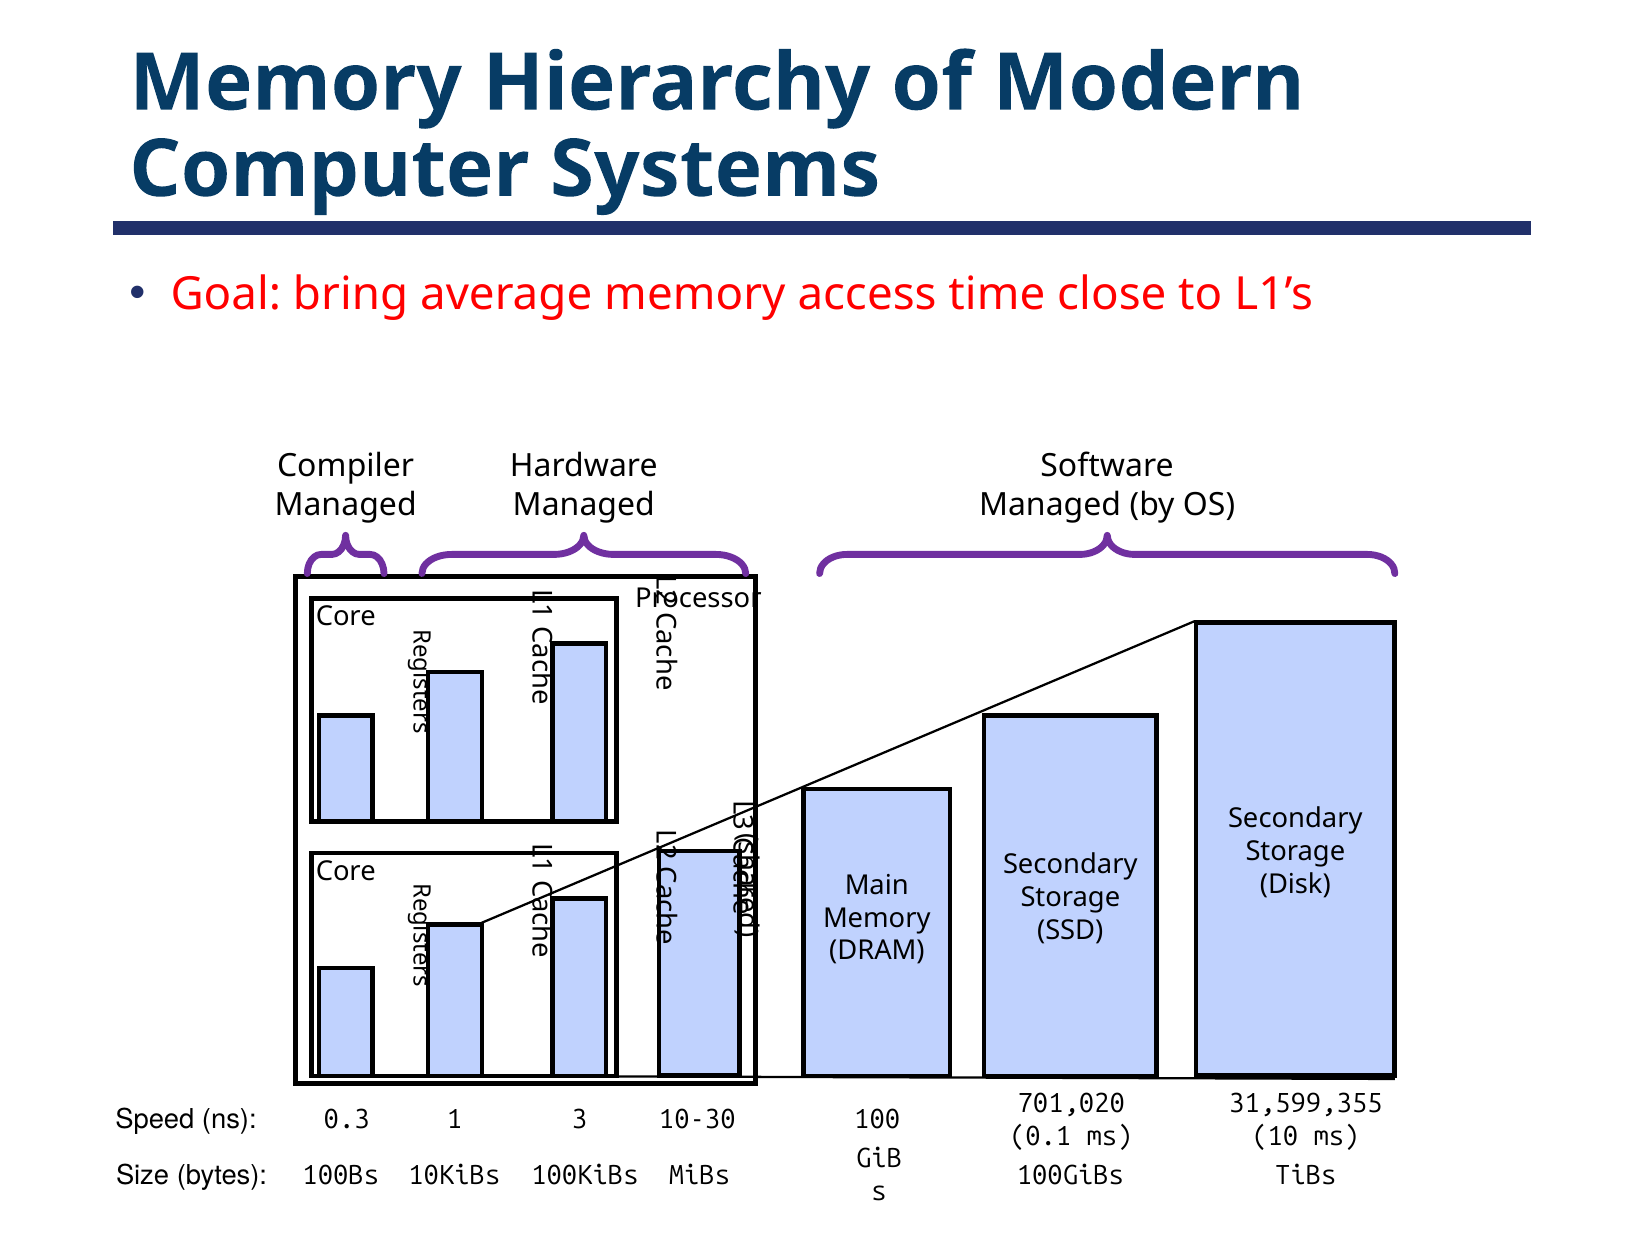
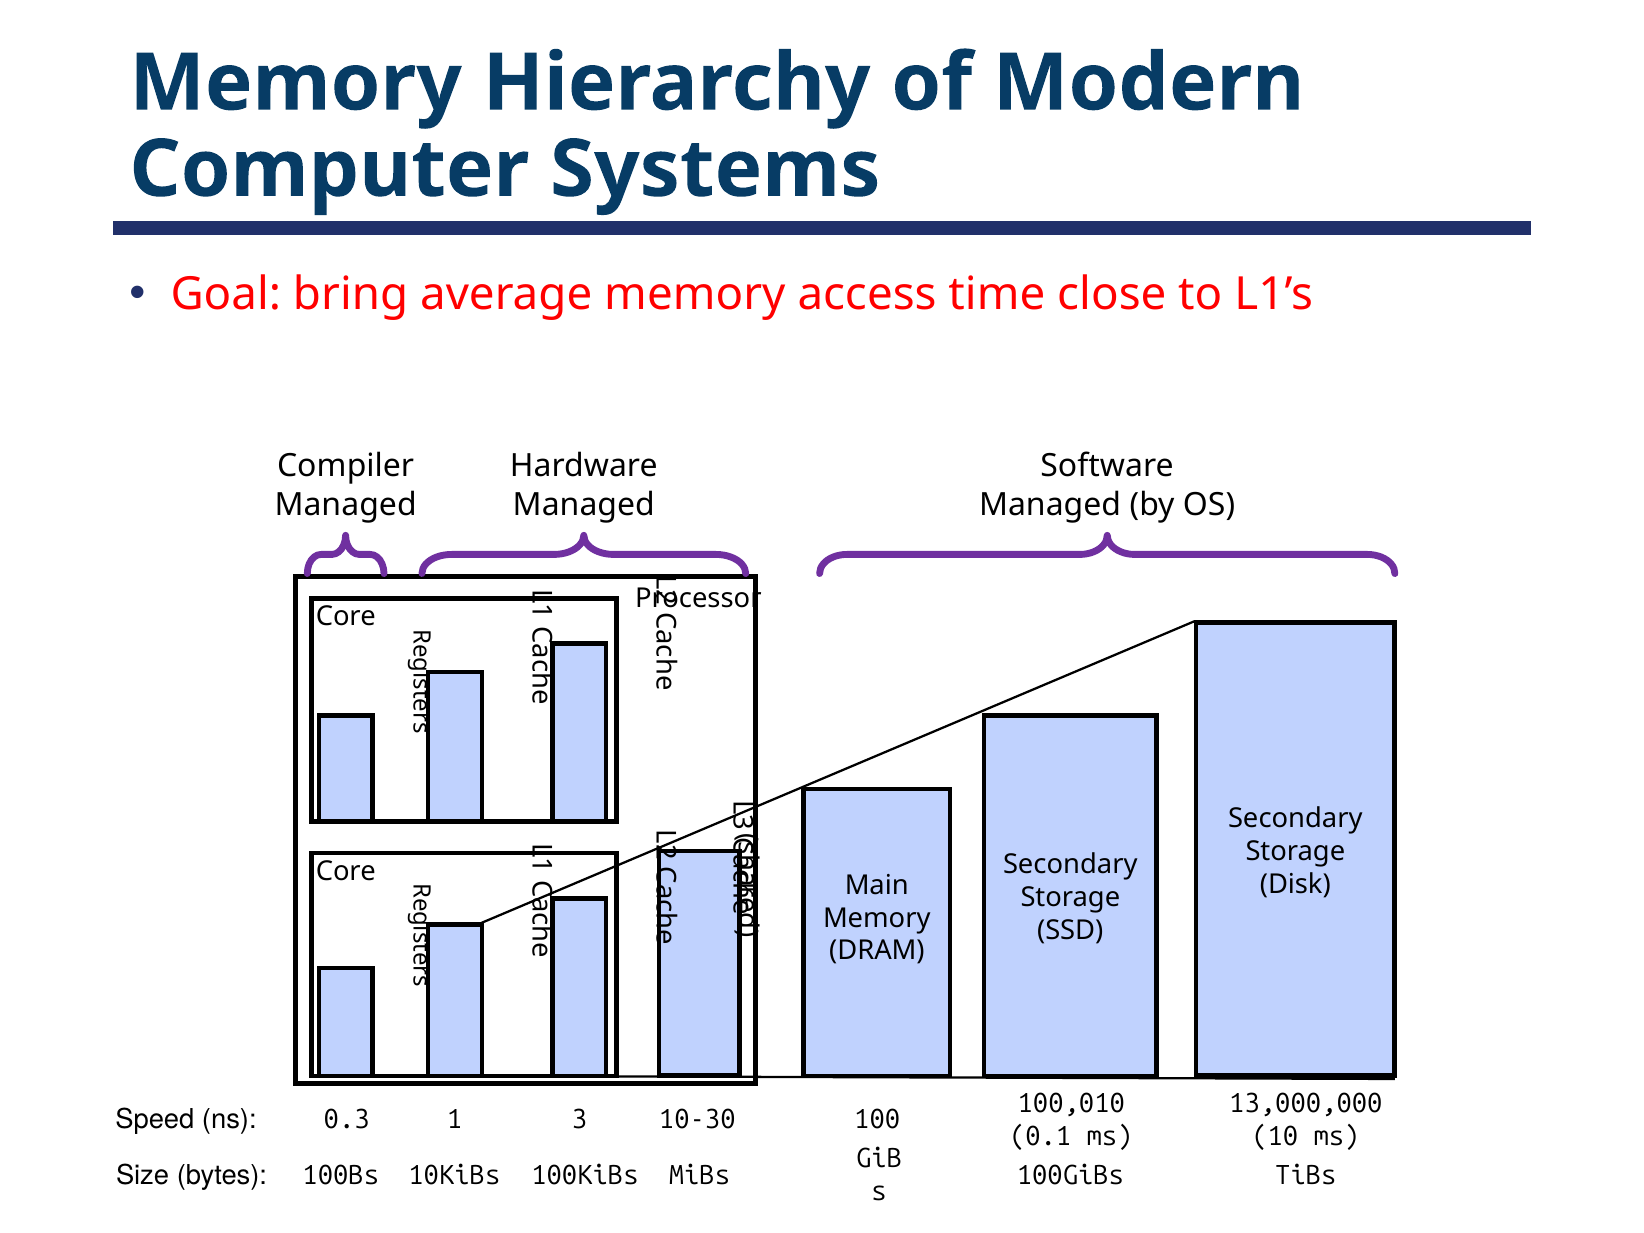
701,020: 701,020 -> 100,010 (1071, 1103)
31,599,355: 31,599,355 -> 13,000,000 (1306, 1103)
